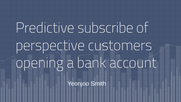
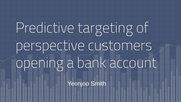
subscribe: subscribe -> targeting (105, 28)
